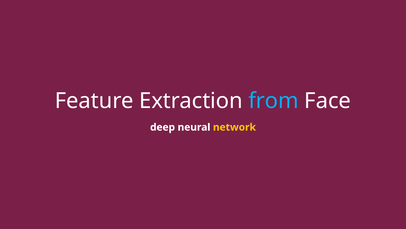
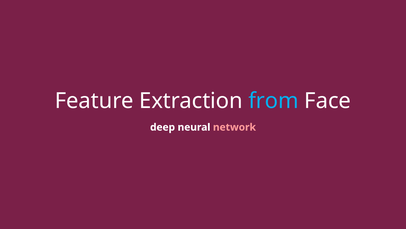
network colour: yellow -> pink (234, 127)
